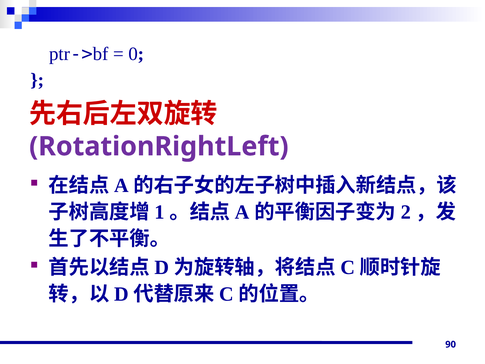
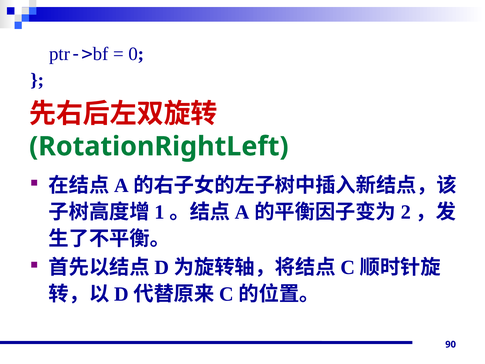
RotationRightLeft colour: purple -> green (159, 146)
